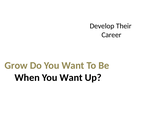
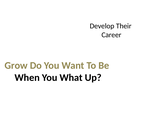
When You Want: Want -> What (71, 78)
